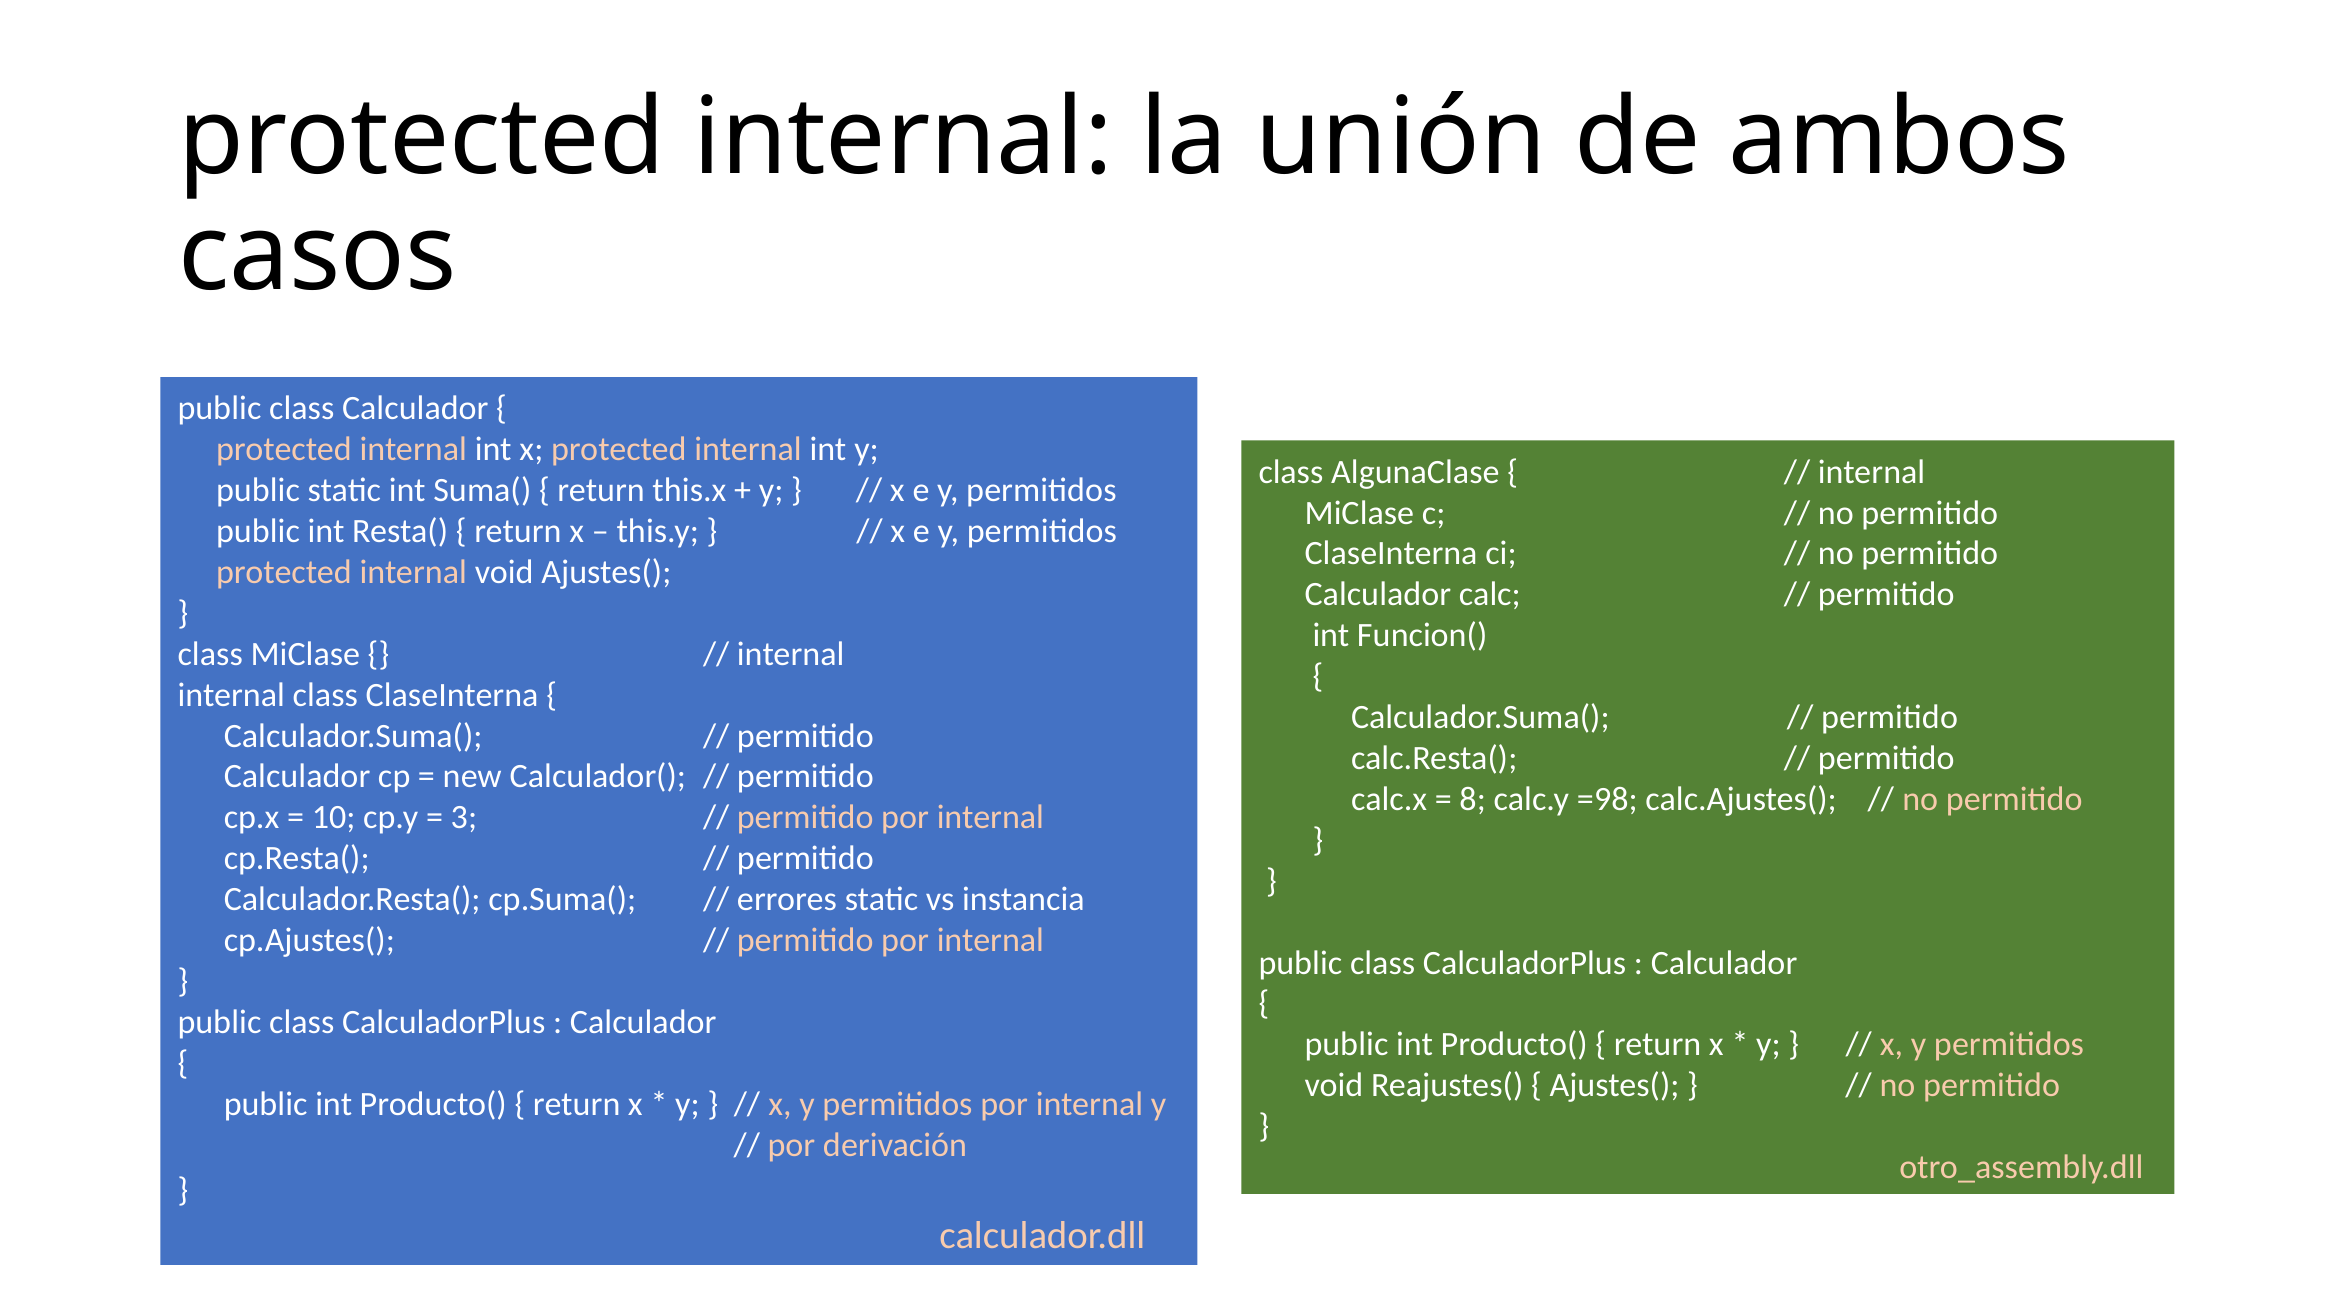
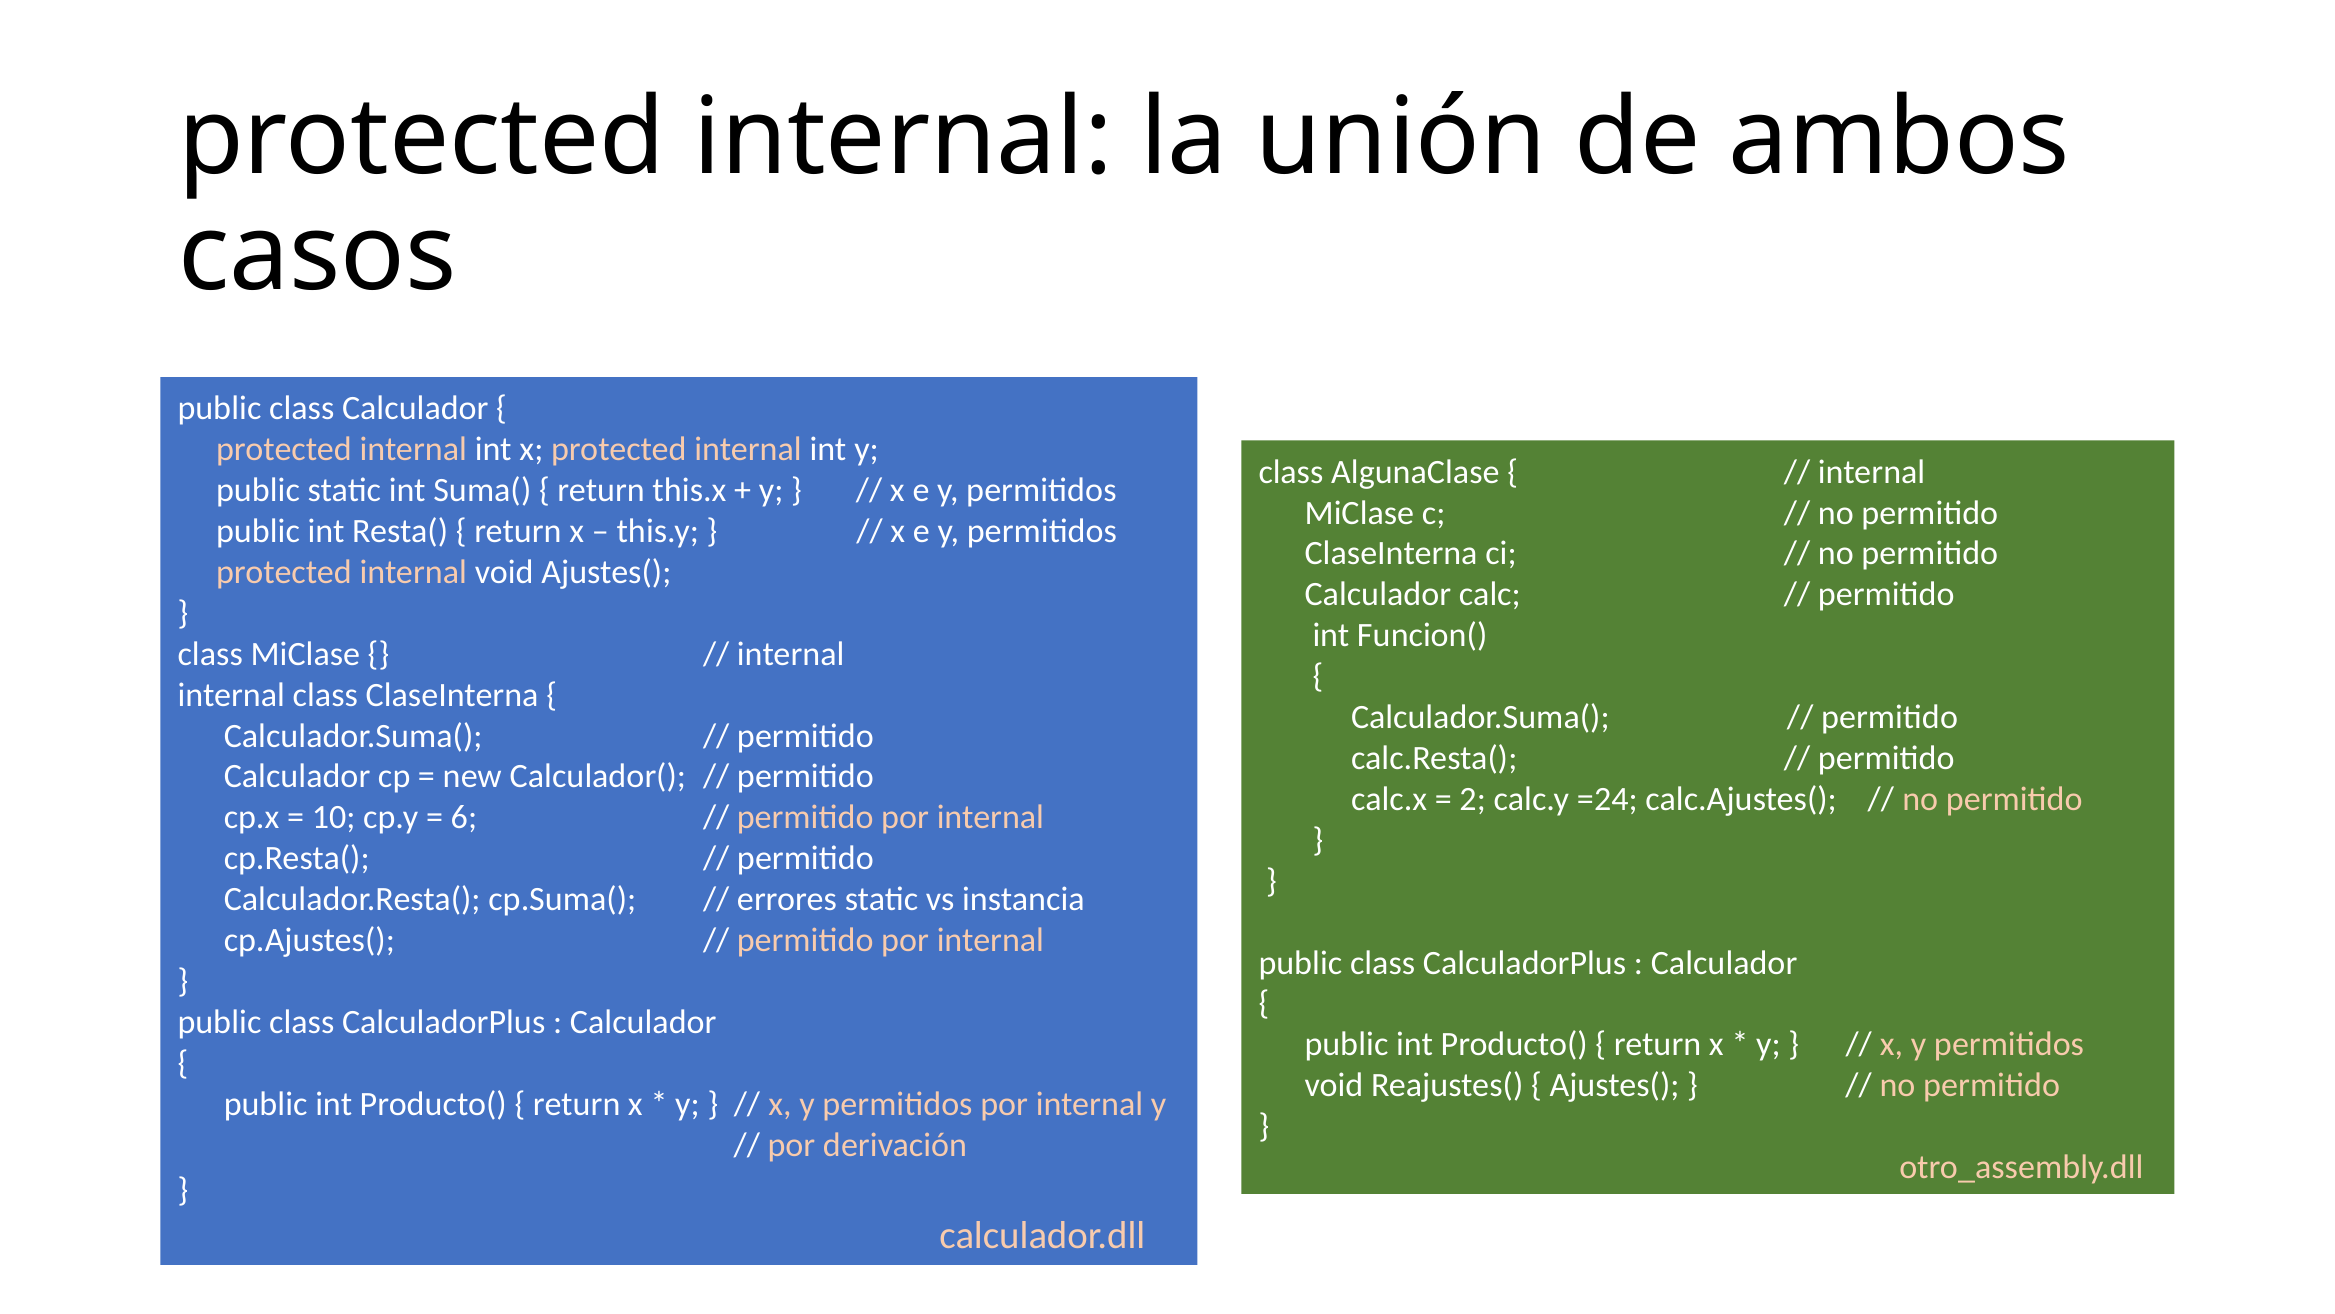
8: 8 -> 2 (1473, 799)
=98: =98 -> =24 (1607, 799)
3: 3 -> 6 (464, 817)
